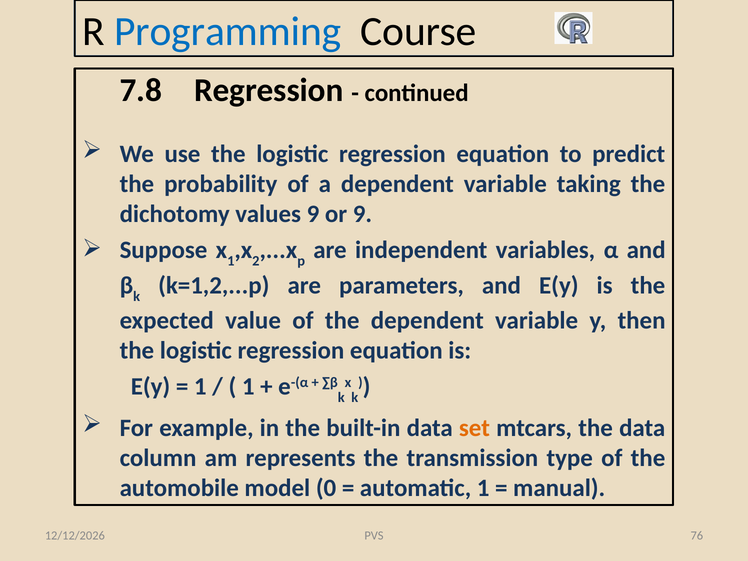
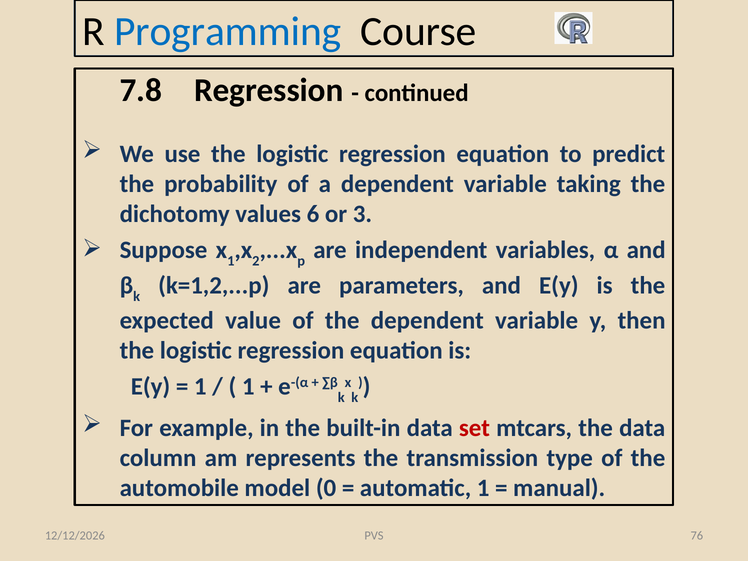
values 9: 9 -> 6 (313, 214)
or 9: 9 -> 3 (362, 214)
set colour: orange -> red (474, 428)
